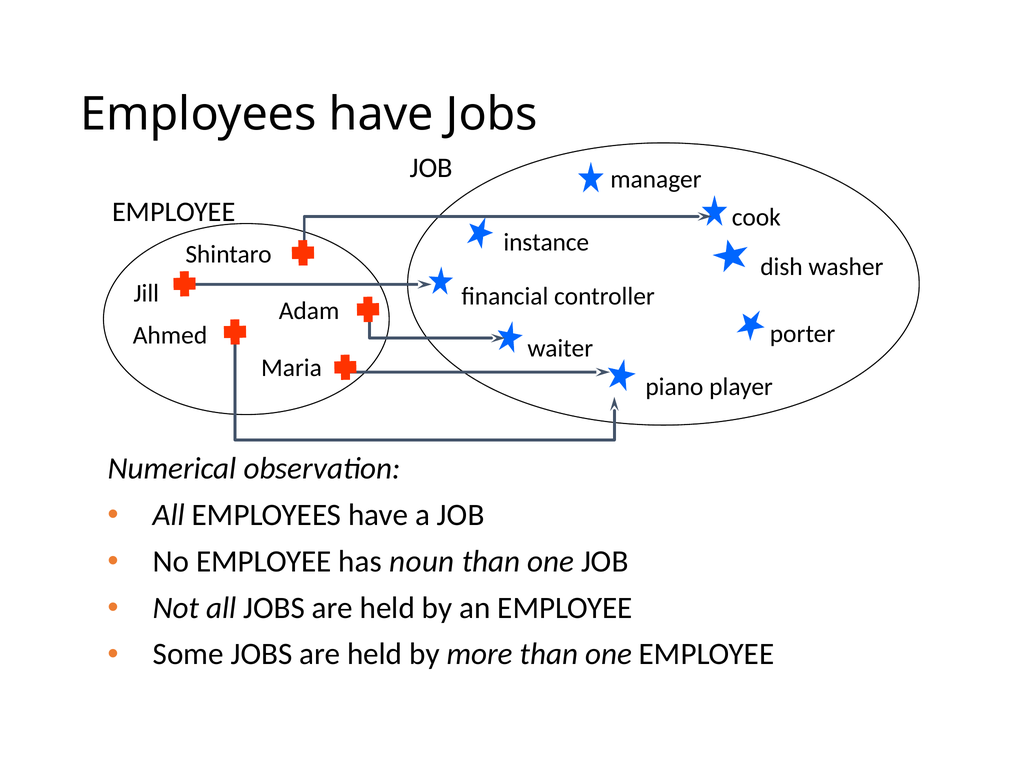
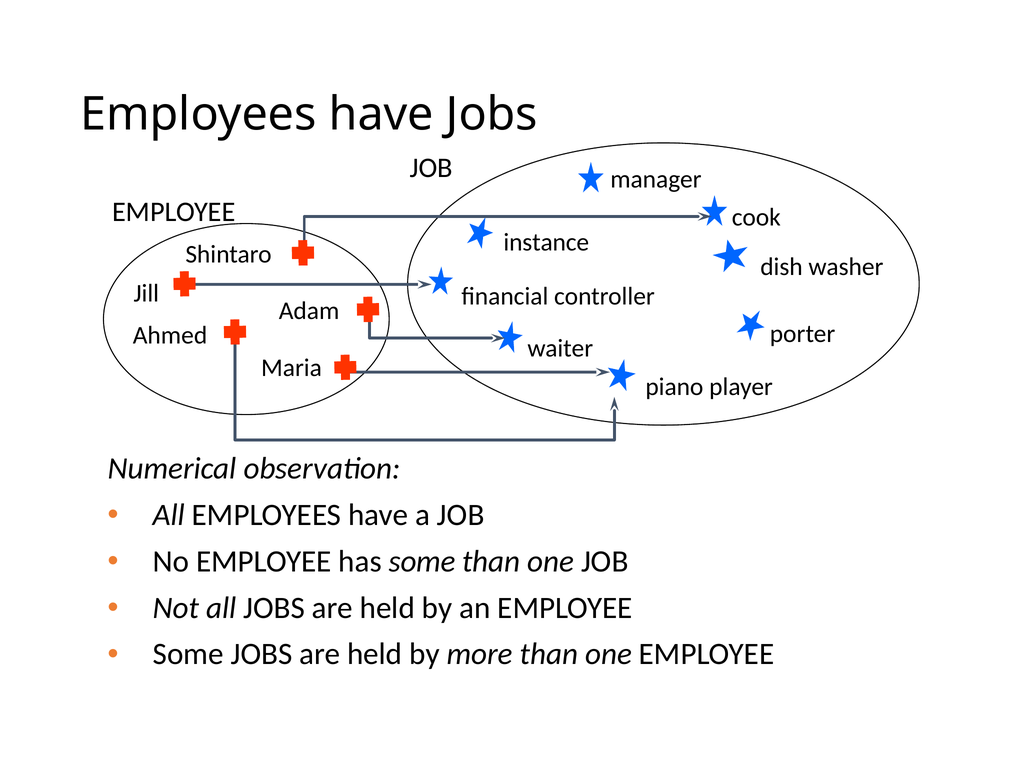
has noun: noun -> some (422, 562)
